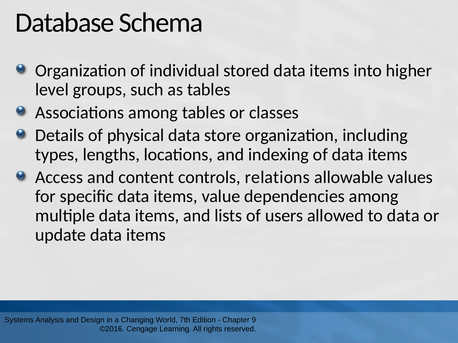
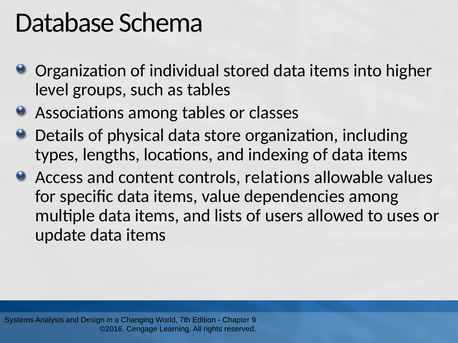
to data: data -> uses (403, 216)
